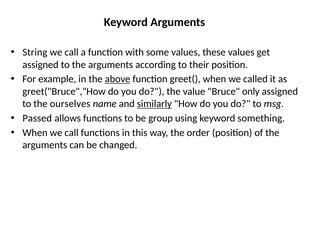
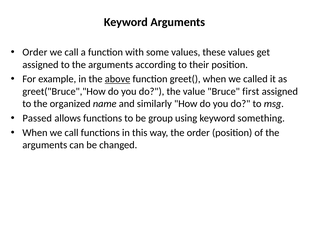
String: String -> Order (35, 52)
only: only -> first (251, 91)
ourselves: ourselves -> organized (70, 104)
similarly underline: present -> none (154, 104)
